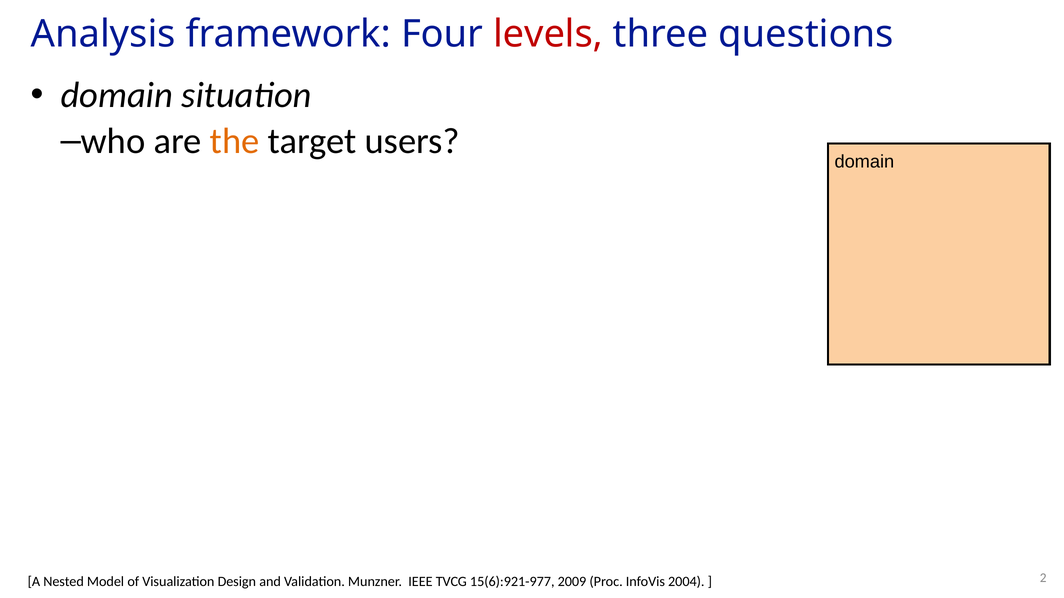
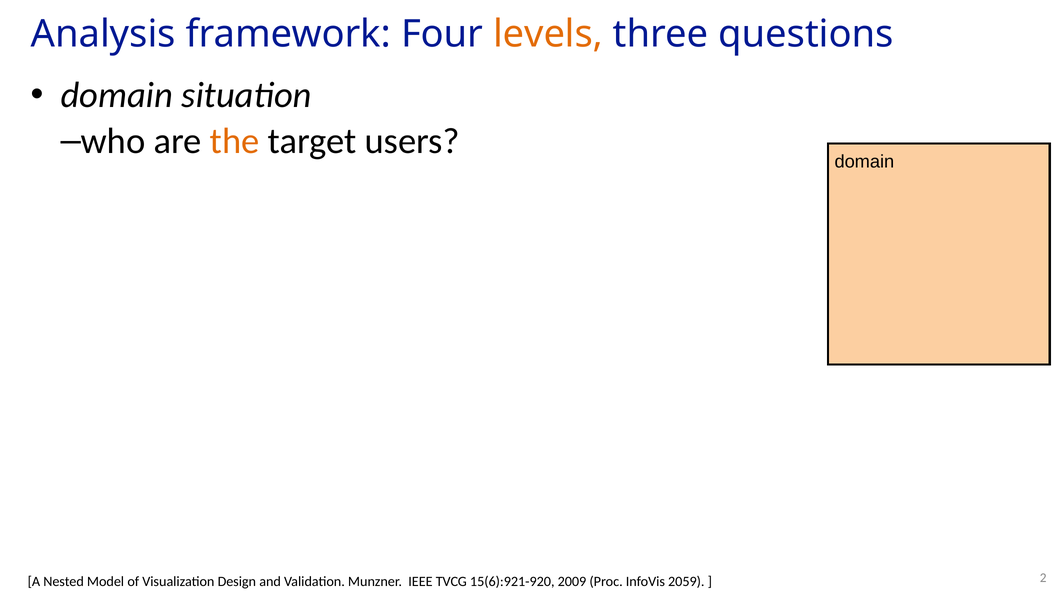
levels colour: red -> orange (548, 34)
15(6):921-977: 15(6):921-977 -> 15(6):921-920 (512, 582)
2004: 2004 -> 2059 (686, 582)
